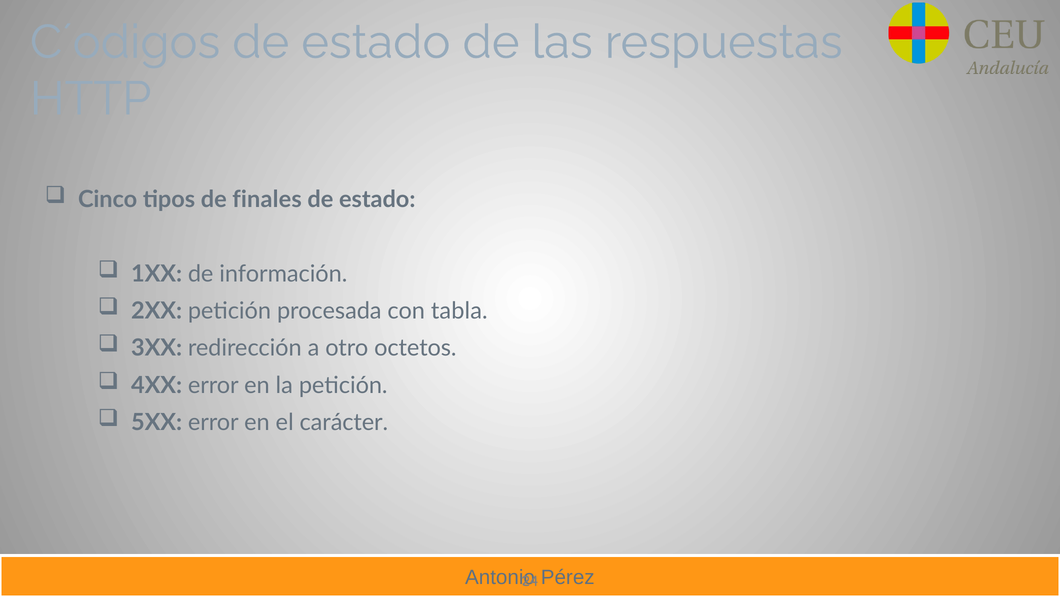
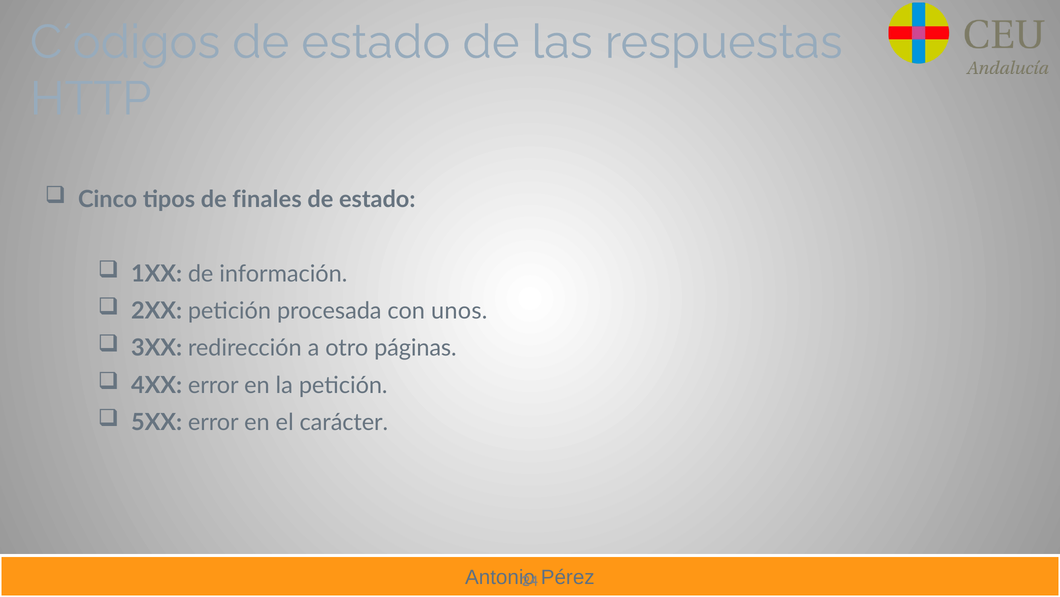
tabla: tabla -> unos (459, 311)
octetos: octetos -> páginas (415, 348)
